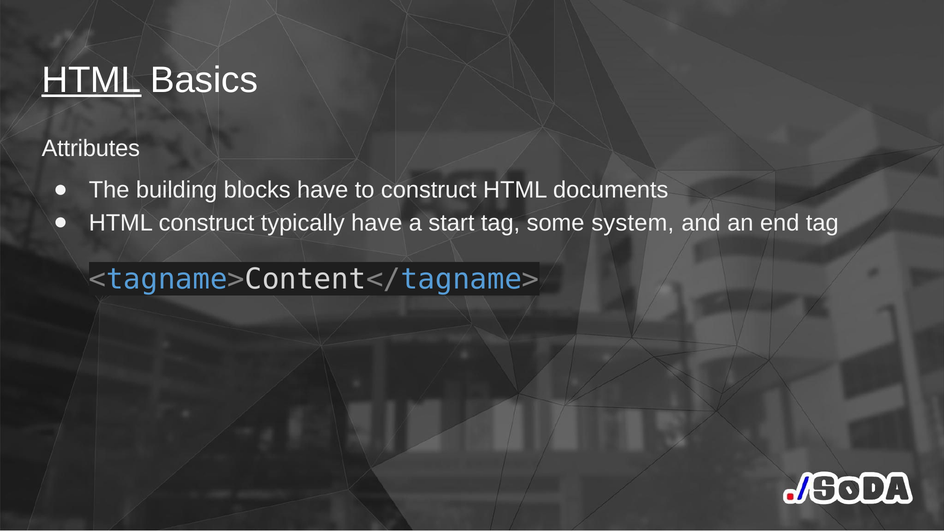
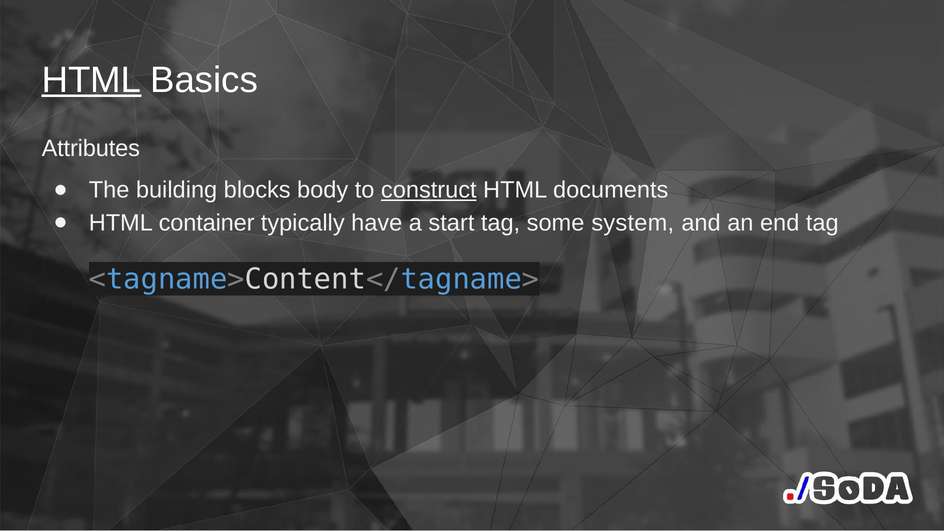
blocks have: have -> body (323, 190)
construct underline: none -> present (429, 190)
HTML construct: construct -> container (207, 223)
